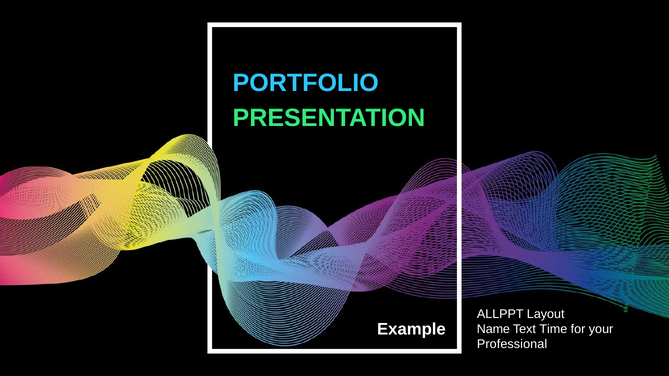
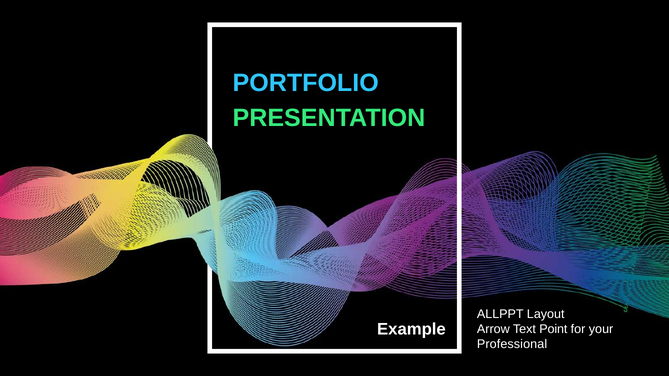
Name: Name -> Arrow (493, 329)
Time: Time -> Point (553, 329)
